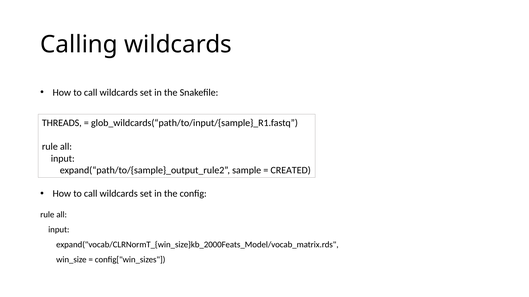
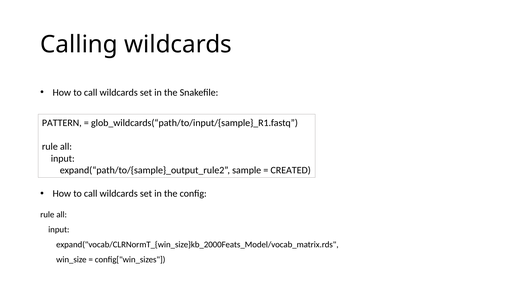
THREADS: THREADS -> PATTERN (62, 123)
